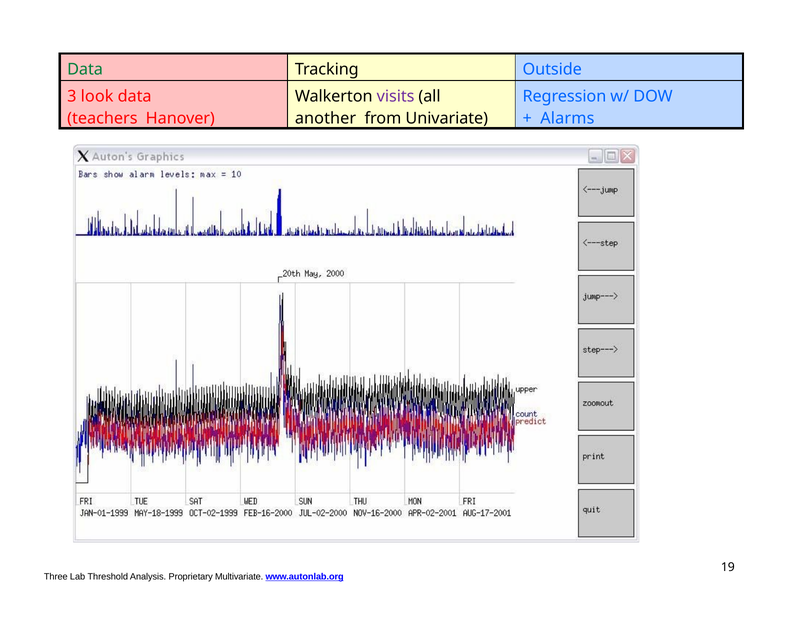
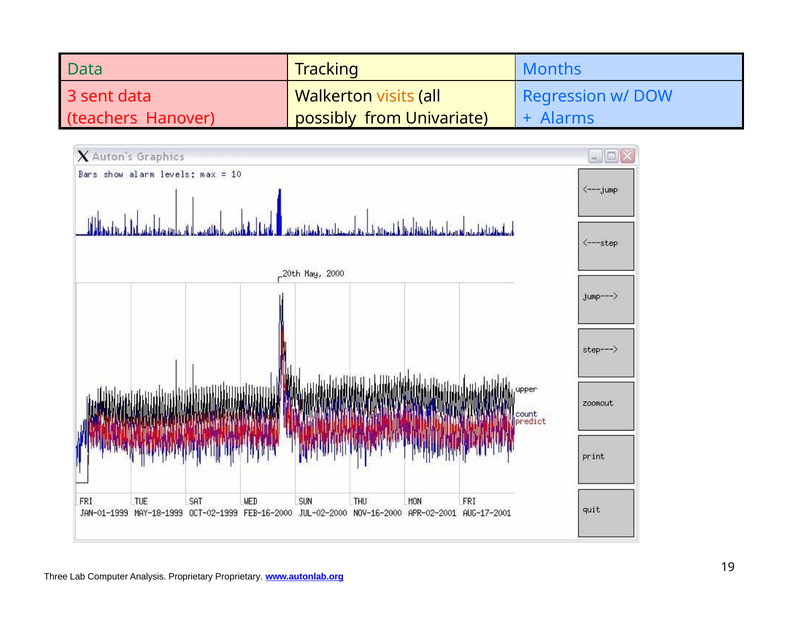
Outside: Outside -> Months (552, 69)
look: look -> sent (97, 96)
visits colour: purple -> orange (396, 96)
another: another -> possibly (326, 118)
Threshold: Threshold -> Computer (108, 577)
Proprietary Multivariate: Multivariate -> Proprietary (239, 577)
